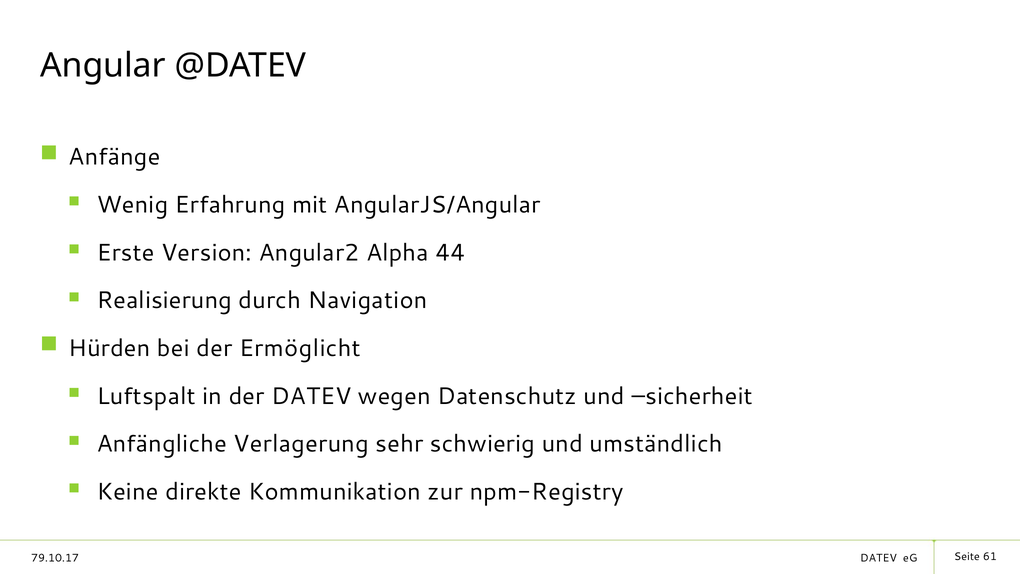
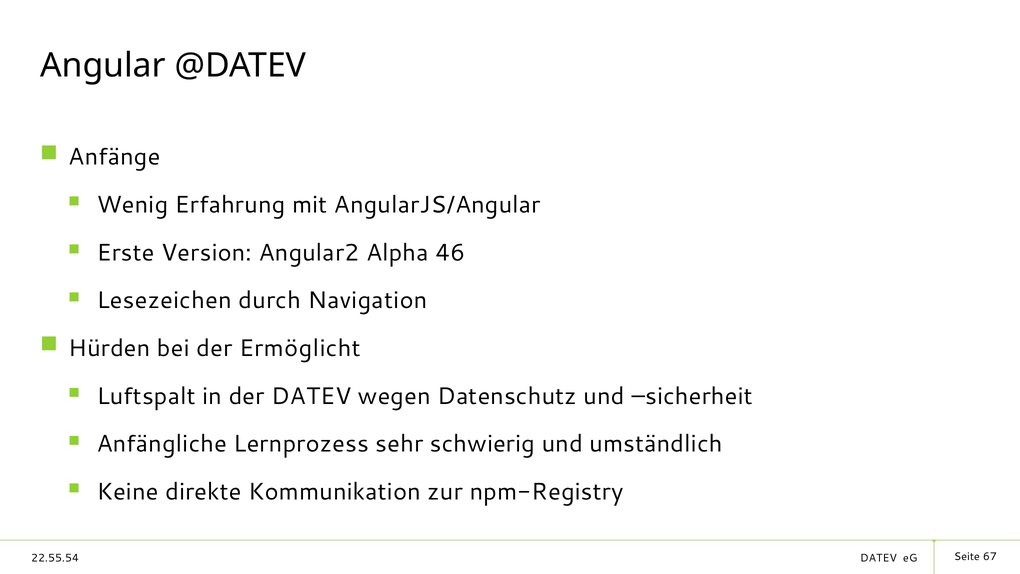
44: 44 -> 46 (450, 253)
Realisierung: Realisierung -> Lesezeichen (164, 300)
Verlagerung: Verlagerung -> Lernprozess (301, 444)
79.10.17: 79.10.17 -> 22.55.54 (55, 558)
61: 61 -> 67 (990, 557)
